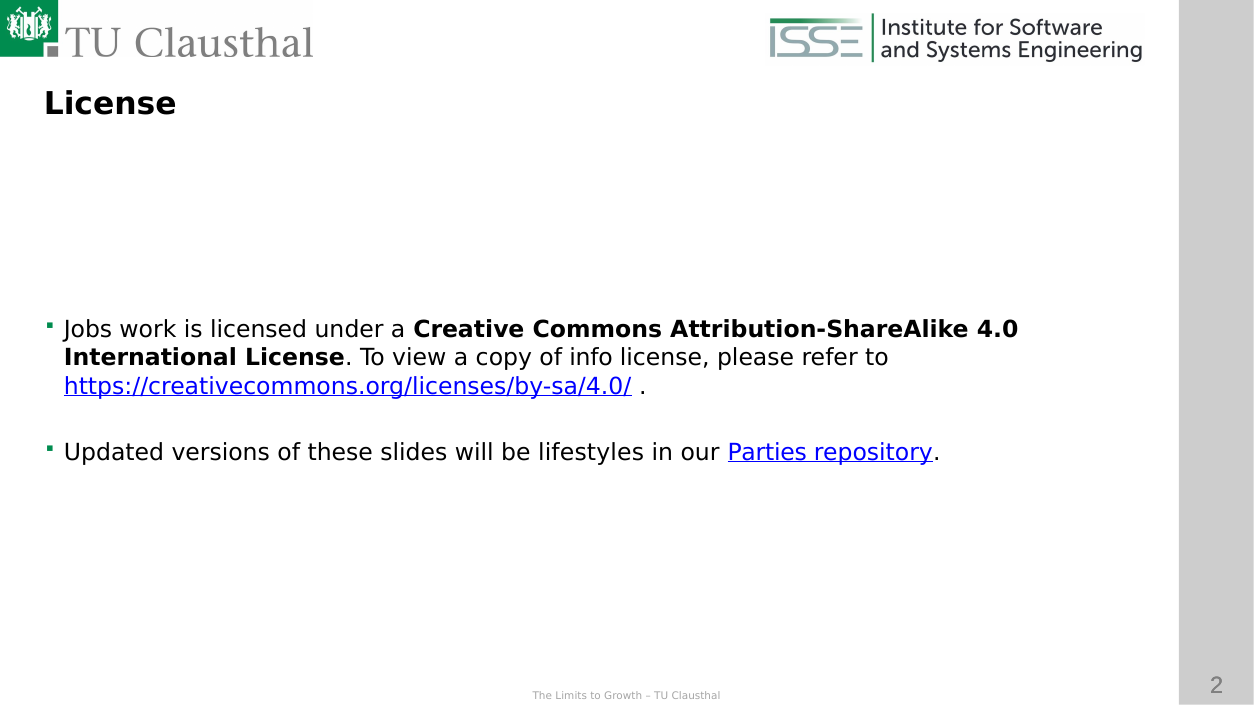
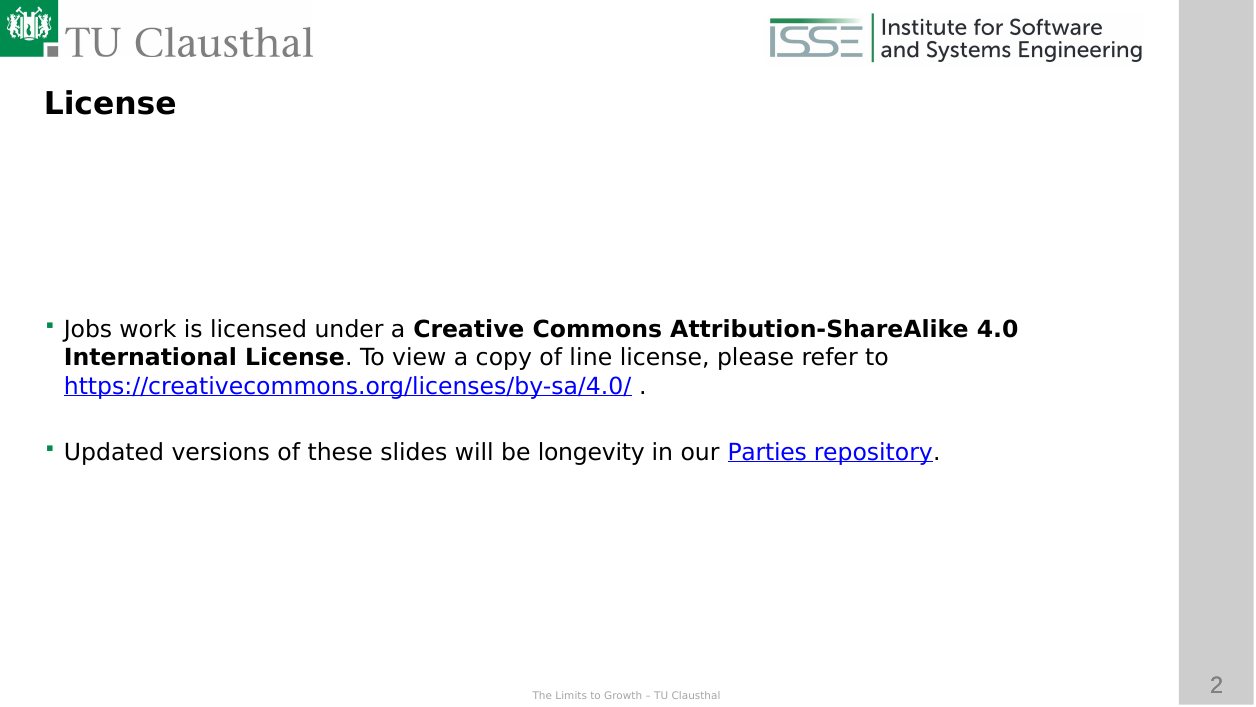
info: info -> line (591, 358)
lifestyles: lifestyles -> longevity (591, 452)
